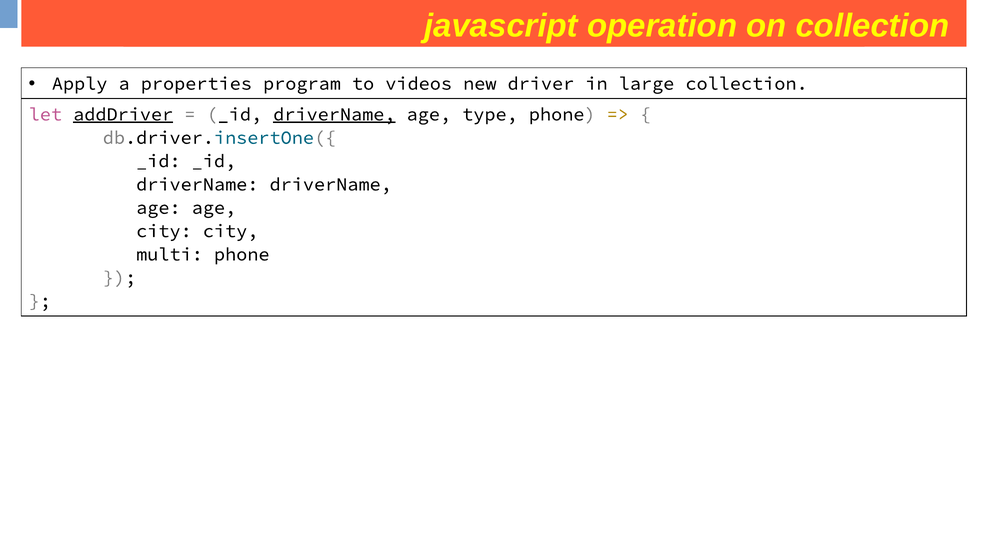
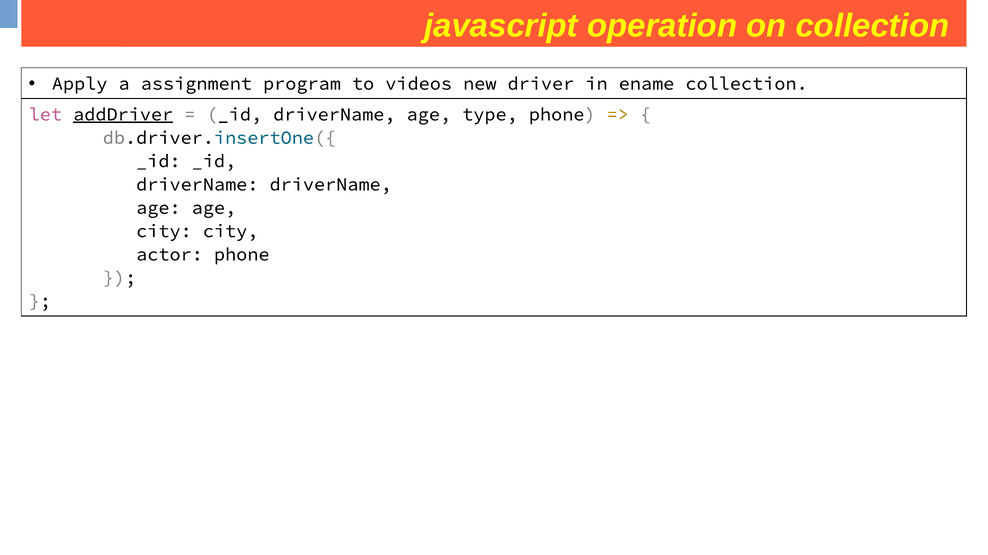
properties: properties -> assignment (196, 84)
large: large -> ename (647, 84)
driverName underline: present -> none (334, 114)
multi: multi -> actor (169, 255)
